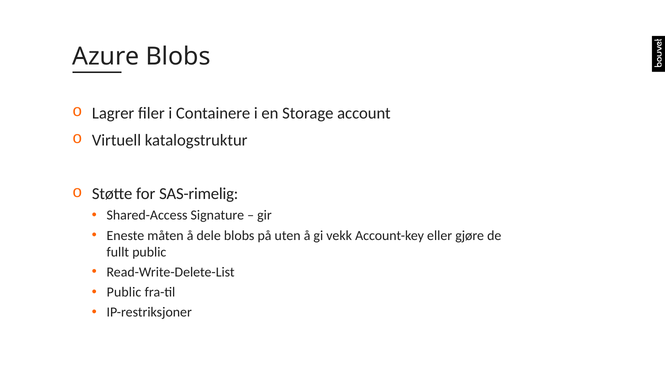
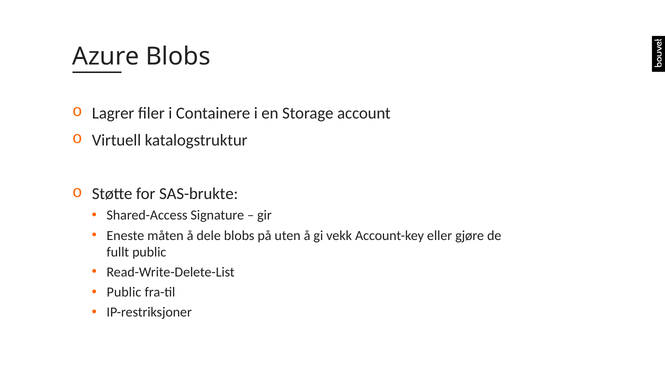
SAS-rimelig: SAS-rimelig -> SAS-brukte (199, 194)
